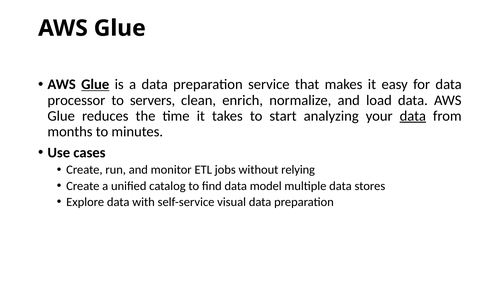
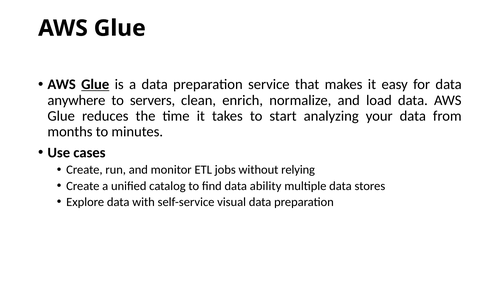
processor: processor -> anywhere (76, 100)
data underline: present -> none (413, 116)
model: model -> ability (266, 186)
